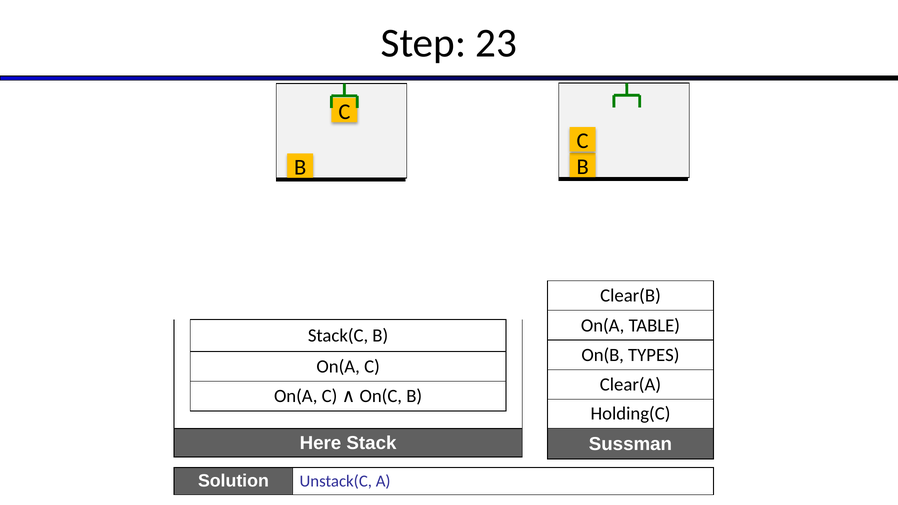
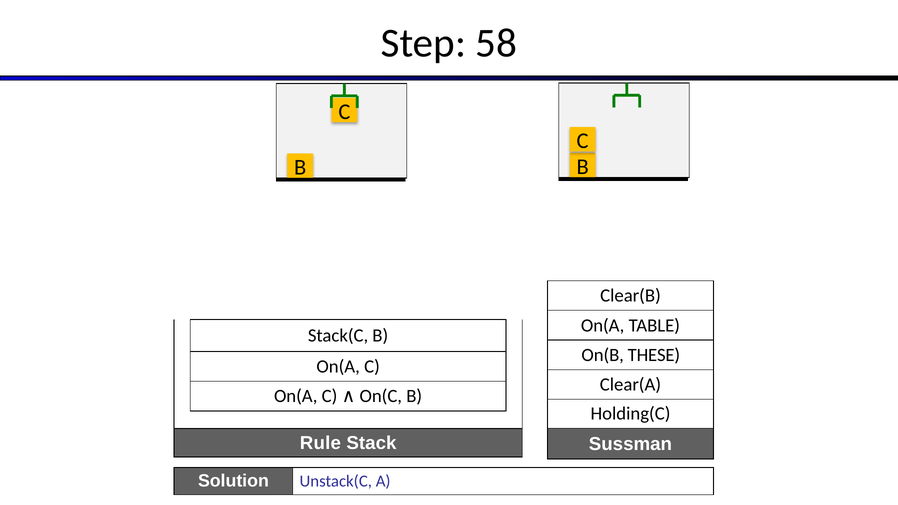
23: 23 -> 58 (496, 43)
TYPES: TYPES -> THESE (654, 355)
Here: Here -> Rule (320, 443)
